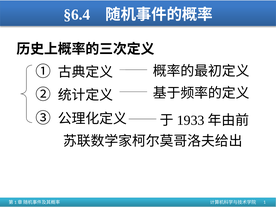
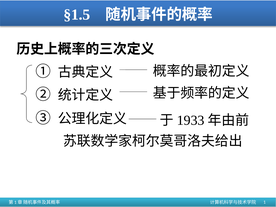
§6.4: §6.4 -> §1.5 (77, 15)
